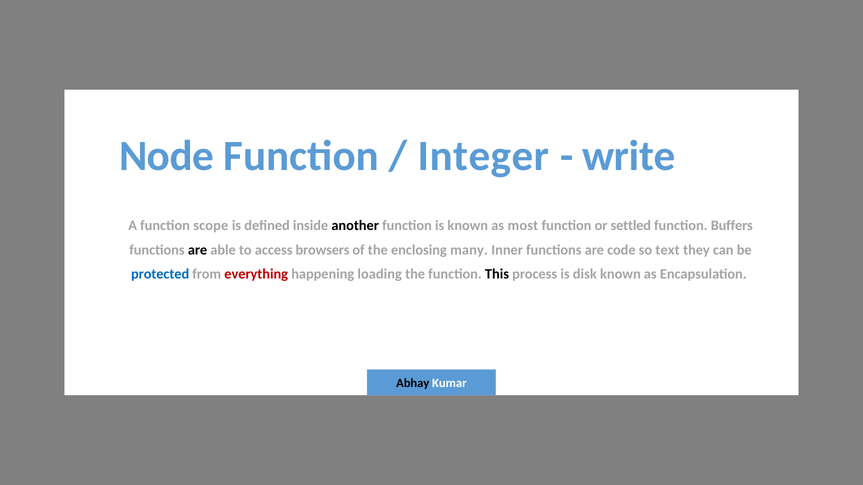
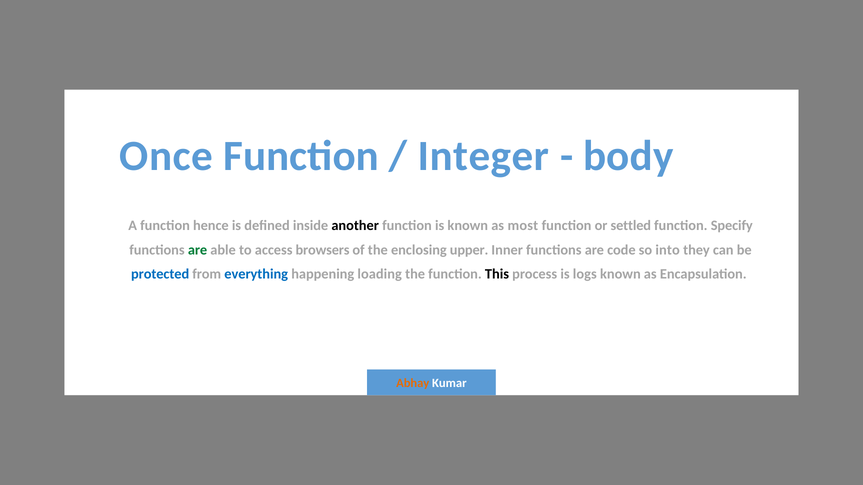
Node: Node -> Once (166, 156)
write: write -> body (628, 156)
scope: scope -> hence (211, 226)
Buffers: Buffers -> Specify (732, 226)
are colour: black -> green (198, 250)
many: many -> upper (469, 250)
text: text -> into (668, 250)
everything colour: red -> blue (256, 274)
disk: disk -> logs (585, 274)
Abhay colour: black -> orange (413, 384)
